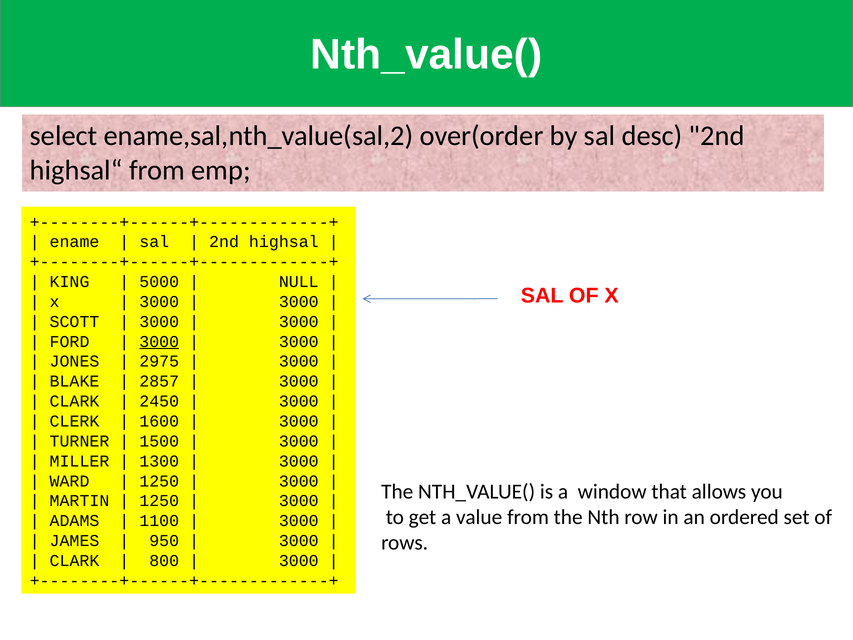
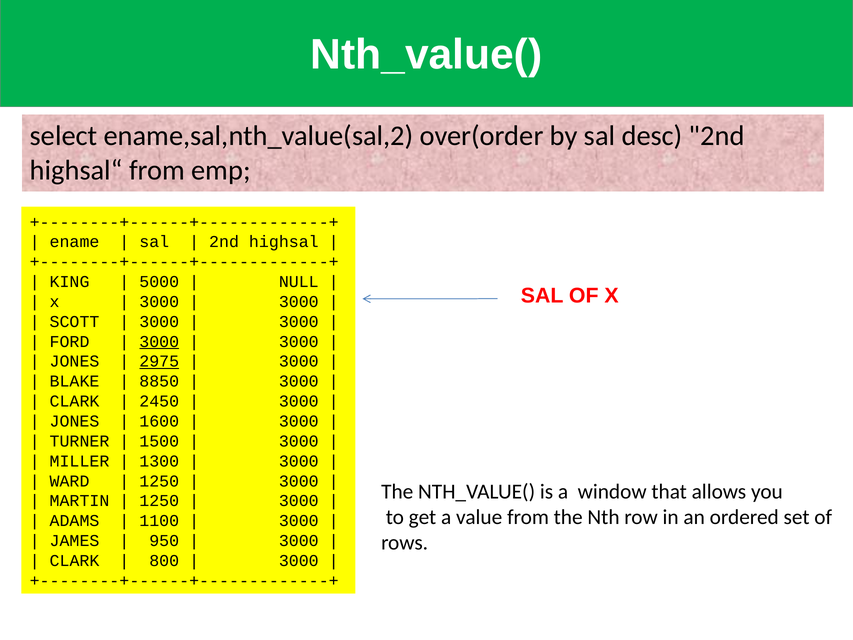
2975 underline: none -> present (159, 361)
2857: 2857 -> 8850 (159, 381)
CLERK: CLERK -> JONES (74, 421)
